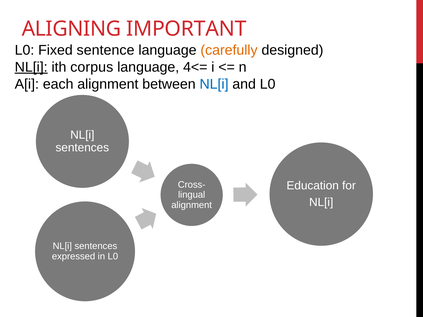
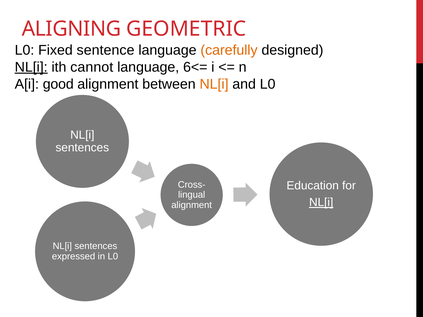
IMPORTANT: IMPORTANT -> GEOMETRIC (186, 29)
corpus: corpus -> cannot (92, 67)
4<=: 4<= -> 6<= (195, 67)
each: each -> good (58, 84)
NL[i colour: blue -> orange (214, 84)
NL[i underline: none -> present (321, 203)
